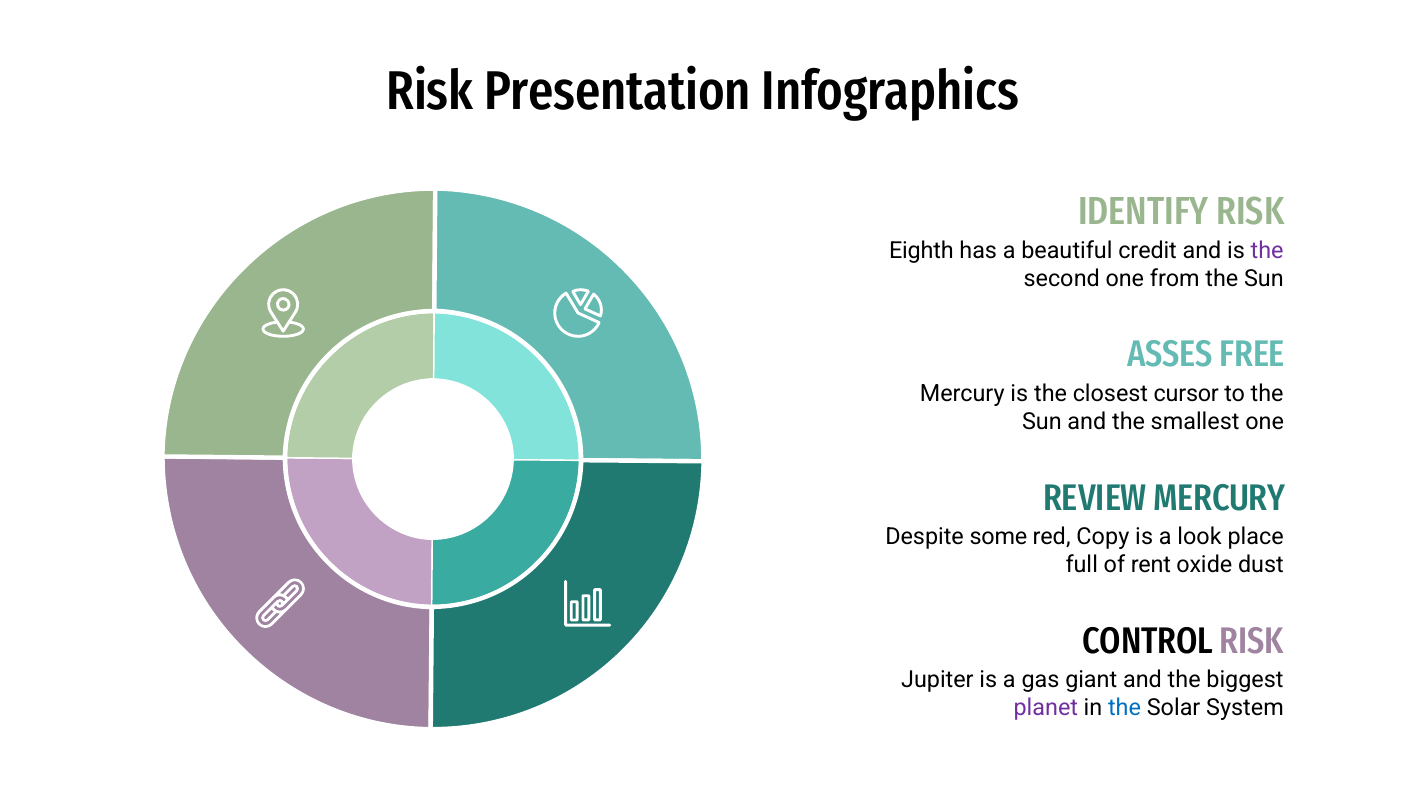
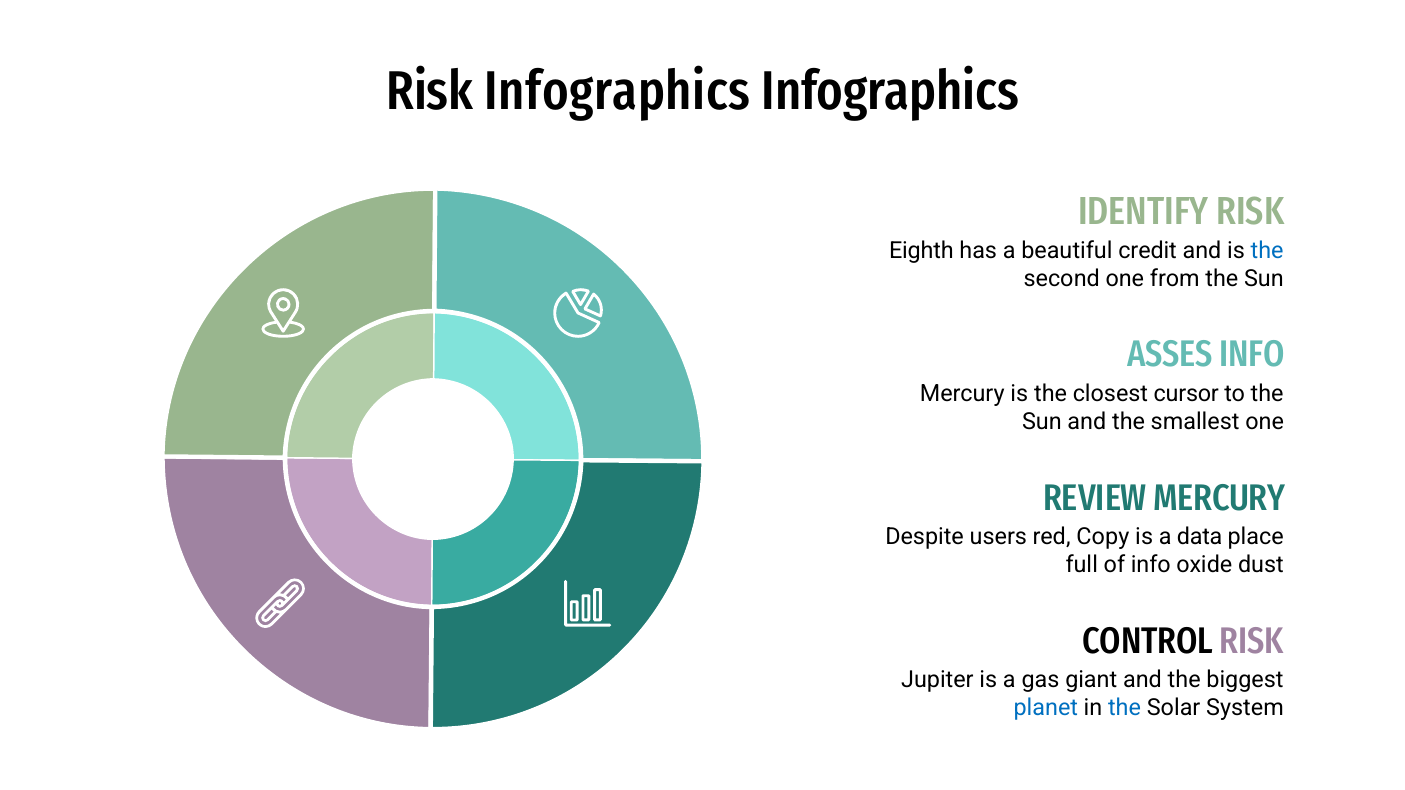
Risk Presentation: Presentation -> Infographics (617, 91)
the colour: purple -> blue (1267, 251)
ASSES FREE: FREE -> INFO (1252, 355)
some: some -> users (998, 537)
look: look -> data (1200, 537)
of rent: rent -> info (1151, 565)
planet colour: purple -> blue (1046, 708)
